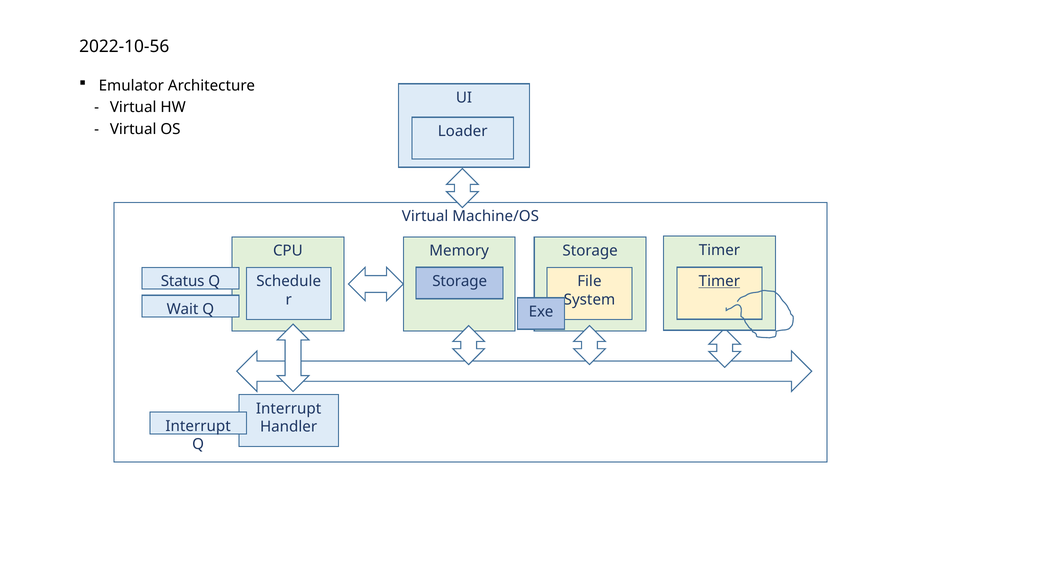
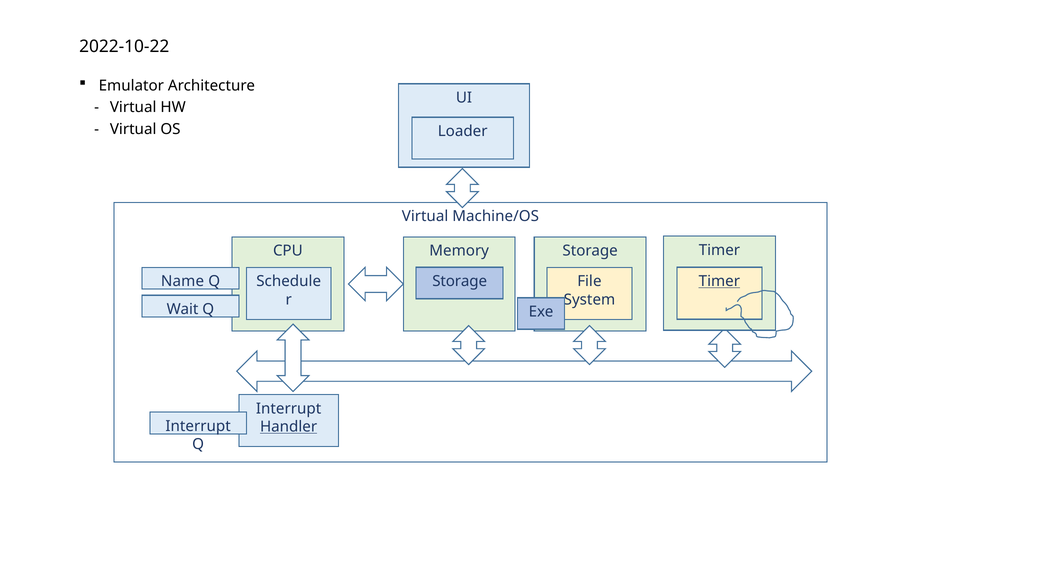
2022-10-56: 2022-10-56 -> 2022-10-22 (124, 46)
Status: Status -> Name (183, 281)
Handler underline: none -> present (289, 426)
